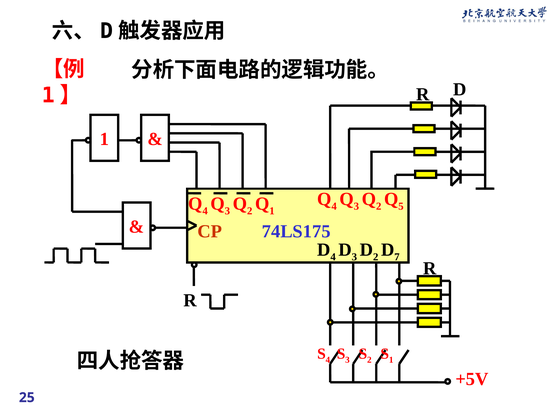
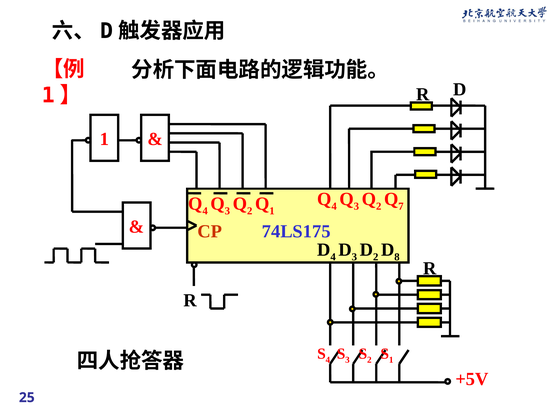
5: 5 -> 7 (401, 206)
7: 7 -> 8 (397, 257)
